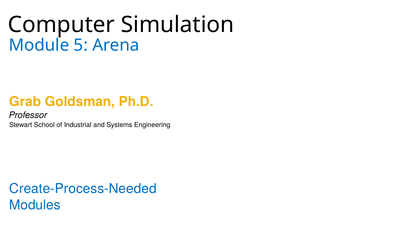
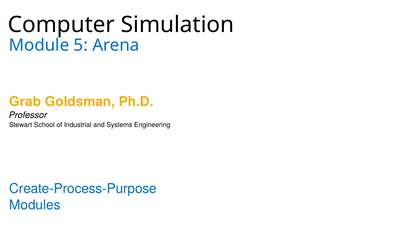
Create-Process-Needed: Create-Process-Needed -> Create-Process-Purpose (83, 189)
